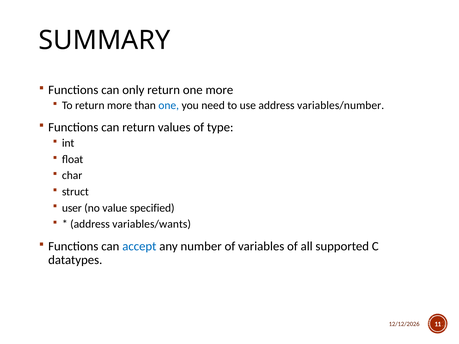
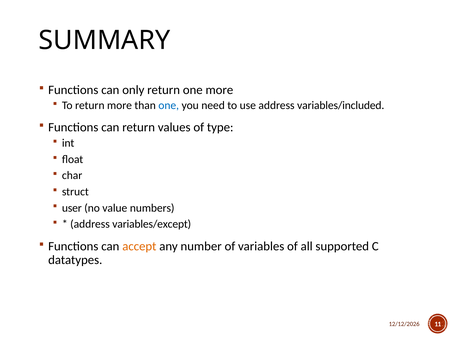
variables/number: variables/number -> variables/included (341, 106)
specified: specified -> numbers (152, 208)
variables/wants: variables/wants -> variables/except (152, 224)
accept colour: blue -> orange (139, 246)
